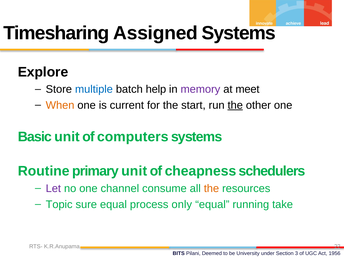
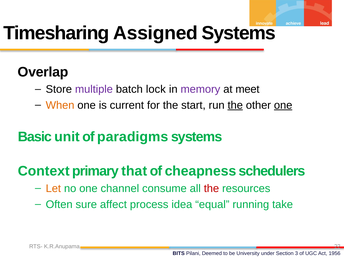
Explore: Explore -> Overlap (43, 72)
multiple colour: blue -> purple (94, 89)
help: help -> lock (156, 89)
one underline: none -> present (283, 105)
computers: computers -> paradigms (133, 137)
Routine: Routine -> Context (44, 171)
primary unit: unit -> that (134, 171)
Let colour: purple -> orange (53, 189)
the colour: orange -> red (211, 189)
Topic: Topic -> Often (59, 204)
sure equal: equal -> affect (113, 204)
only: only -> idea (182, 204)
